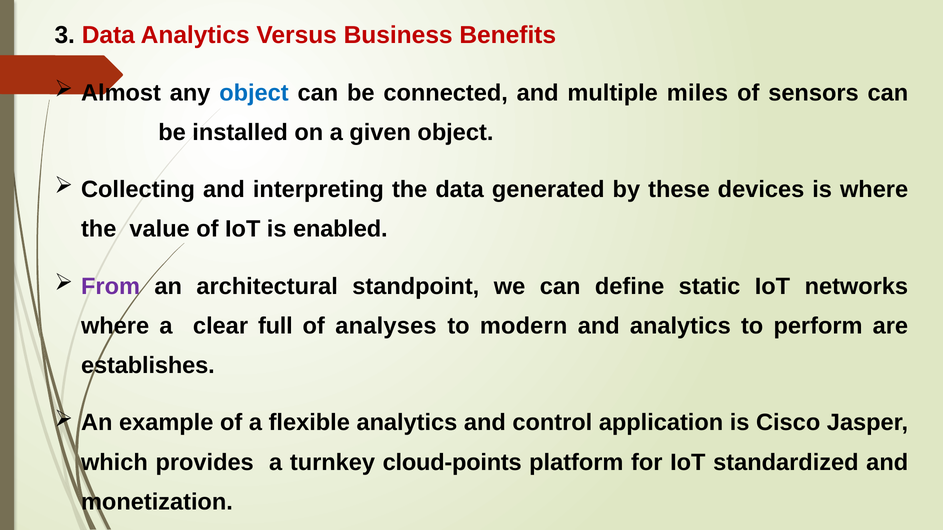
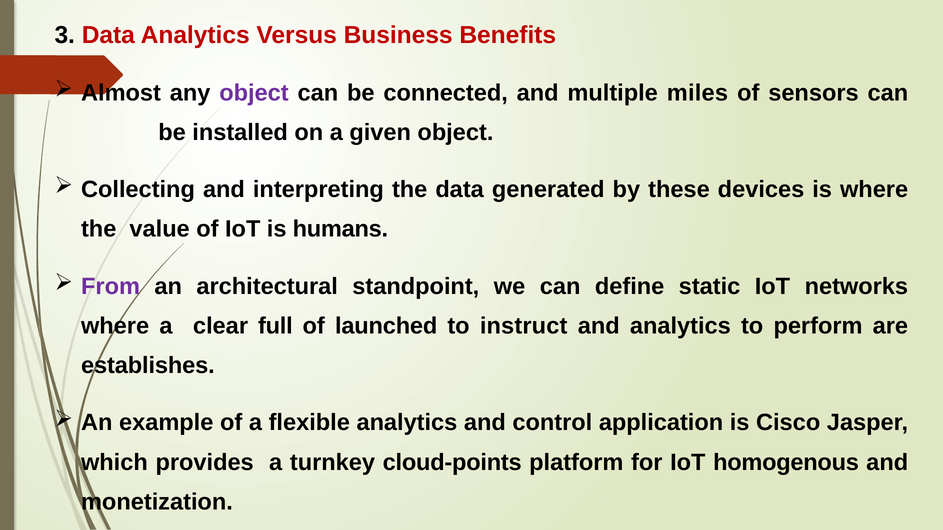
object colour: blue -> purple (254, 93)
enabled: enabled -> humans (340, 229)
analyses: analyses -> launched (386, 326)
modern: modern -> instruct (524, 326)
standardized: standardized -> homogenous (786, 463)
